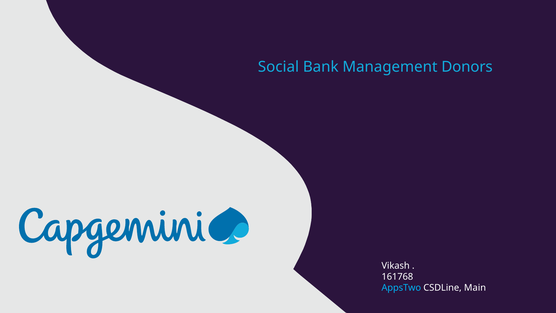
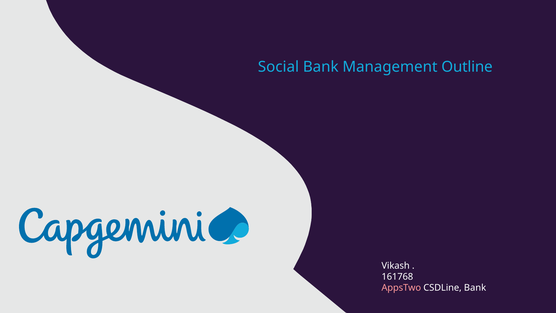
Donors: Donors -> Outline (467, 67)
AppsTwo colour: light blue -> pink (401, 288)
CSDLine Main: Main -> Bank (475, 288)
